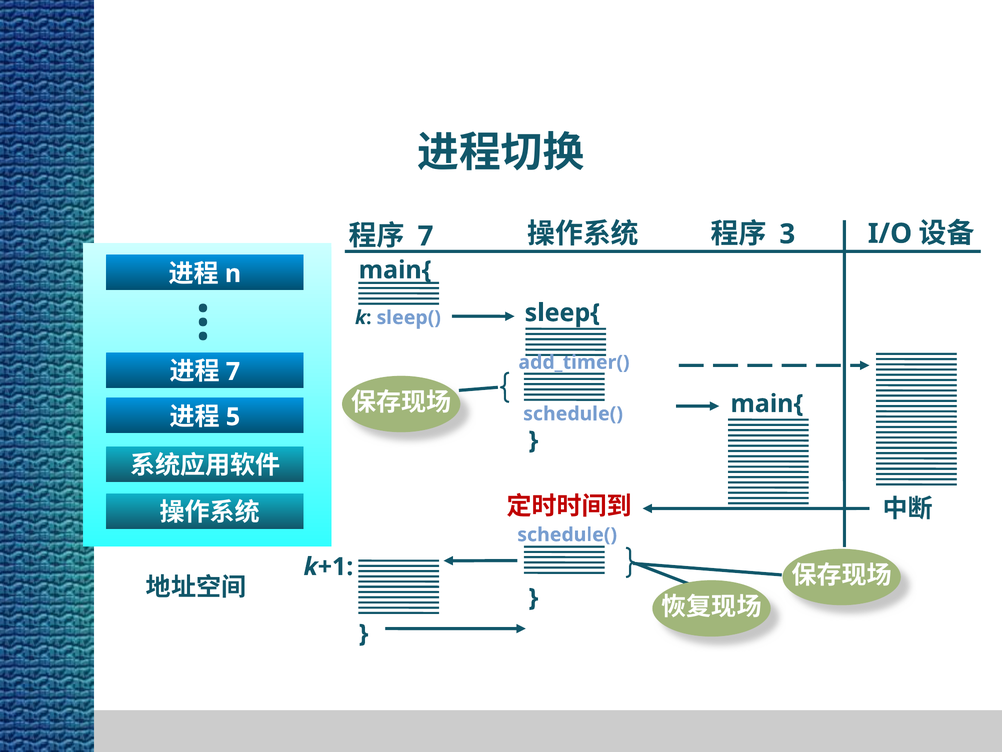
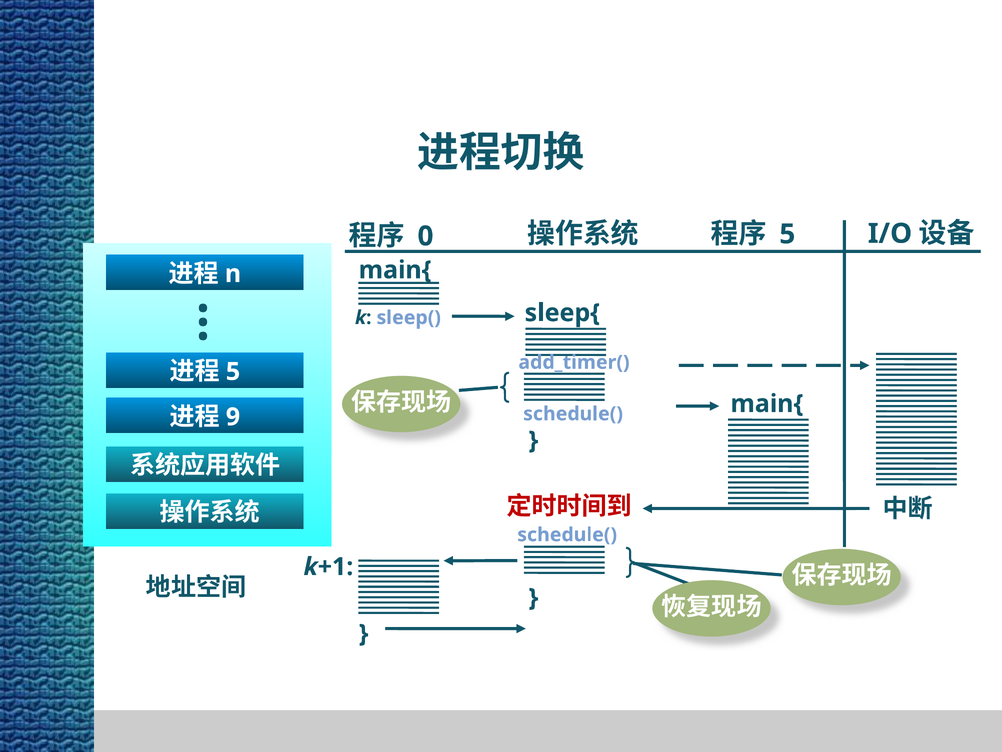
7: 7 -> 0 (425, 236)
3: 3 -> 5 (787, 234)
7: 7 -> 5 (233, 371)
5: 5 -> 9 (233, 417)
